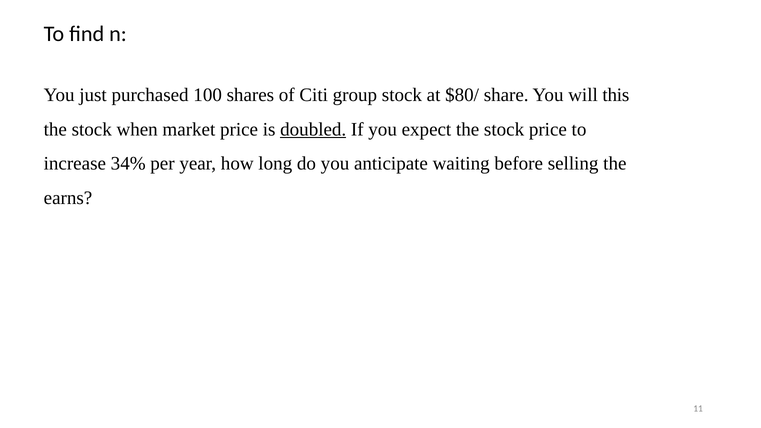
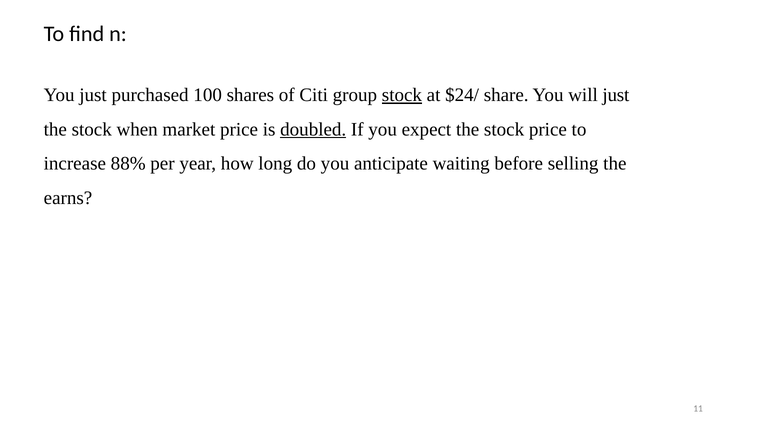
stock underline: none -> present (402, 95)
$80/: $80/ -> $24/ (462, 95)
will this: this -> just (616, 95)
34%: 34% -> 88% (128, 164)
